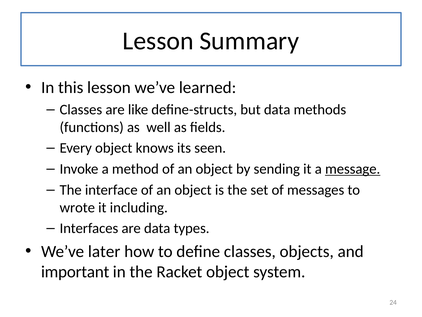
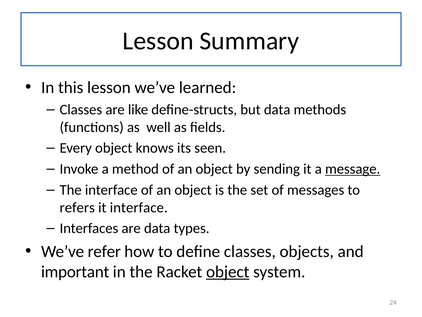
wrote: wrote -> refers (77, 207)
it including: including -> interface (139, 207)
later: later -> refer (104, 251)
object underline: none -> present (228, 271)
